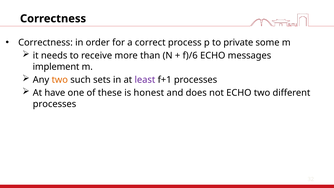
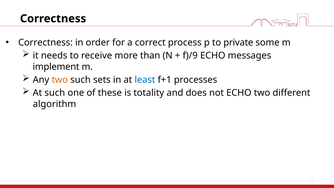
f)/6: f)/6 -> f)/9 (190, 56)
least colour: purple -> blue (145, 80)
At have: have -> such (55, 93)
honest: honest -> totality (149, 93)
processes: processes -> algorithm (54, 104)
